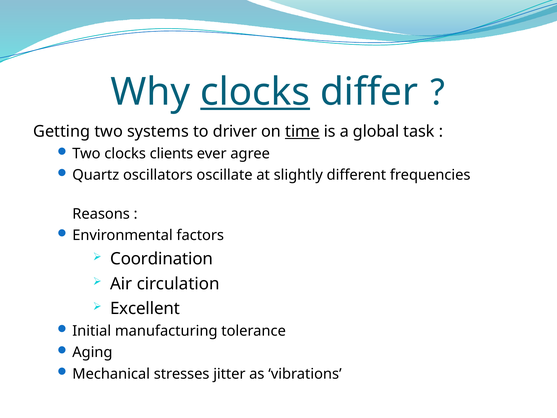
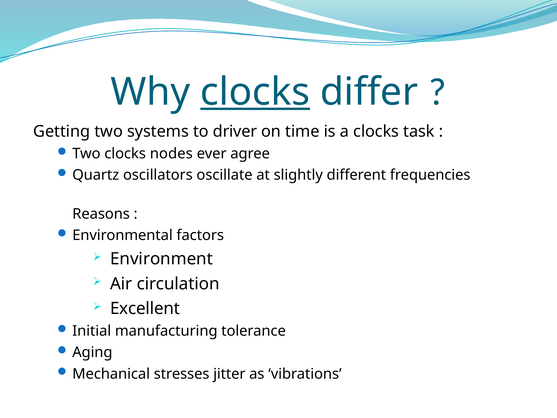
time underline: present -> none (302, 132)
a global: global -> clocks (376, 132)
clients: clients -> nodes (171, 154)
Coordination: Coordination -> Environment (161, 259)
